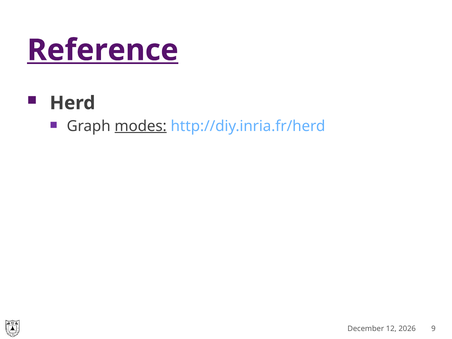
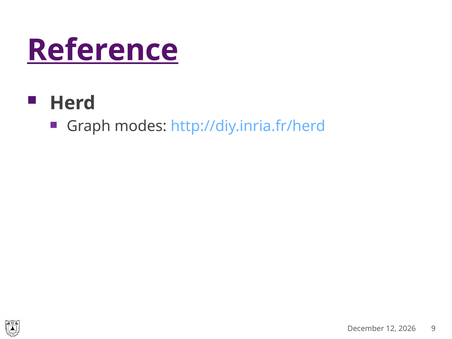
modes underline: present -> none (141, 126)
